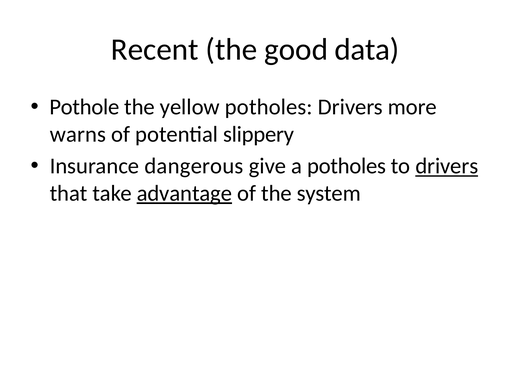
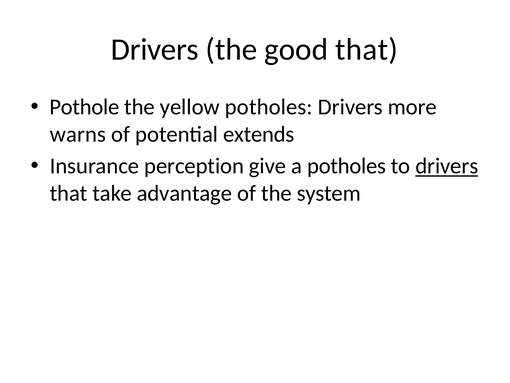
Recent: Recent -> Drivers (155, 49)
good data: data -> that (367, 49)
slippery: slippery -> extends (259, 134)
dangerous: dangerous -> perception (194, 166)
advantage underline: present -> none (184, 193)
